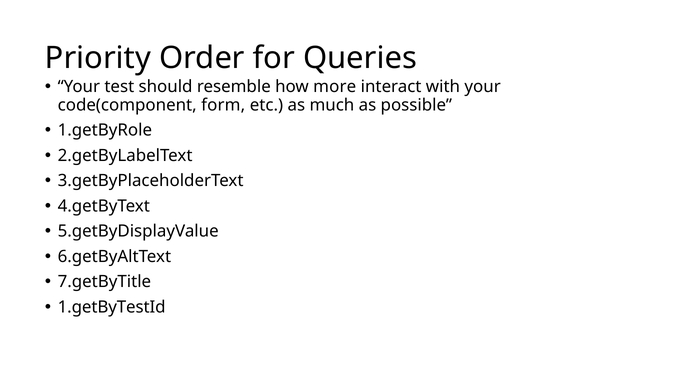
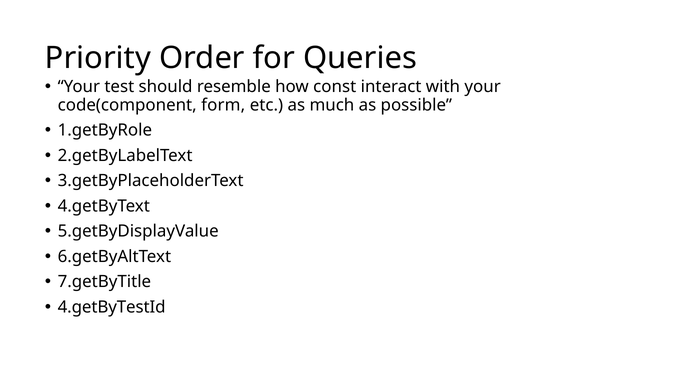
more: more -> const (335, 87)
1.getByTestId: 1.getByTestId -> 4.getByTestId (112, 307)
